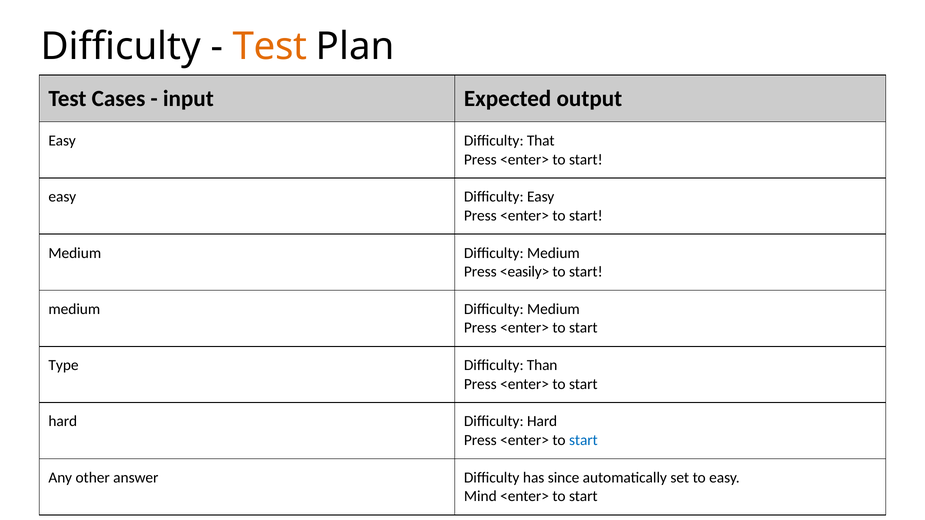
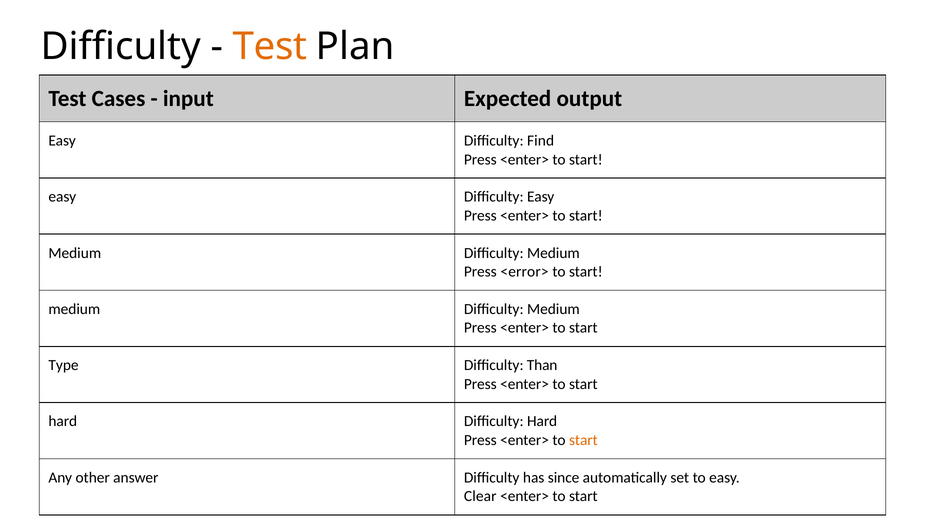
That: That -> Find (541, 141)
<easily>: <easily> -> <error> (525, 272)
start colour: blue -> orange (583, 440)
Mind: Mind -> Clear (480, 497)
